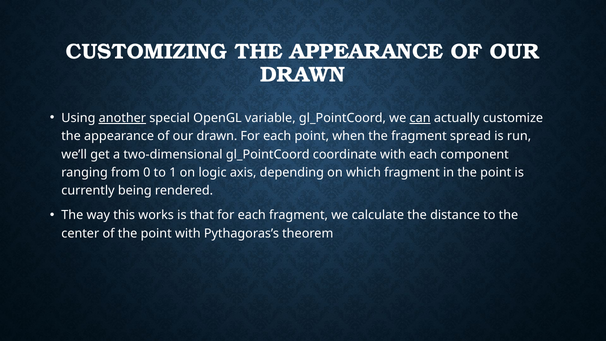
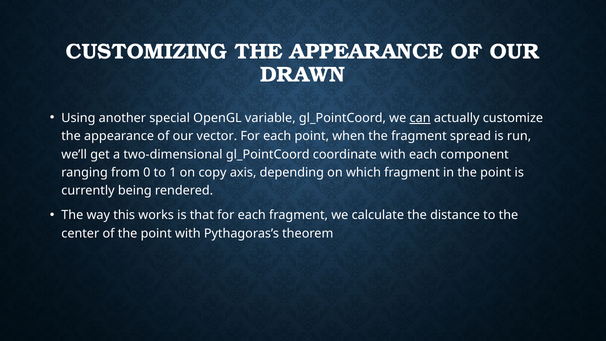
another underline: present -> none (122, 118)
drawn: drawn -> vector (217, 136)
logic: logic -> copy (213, 172)
